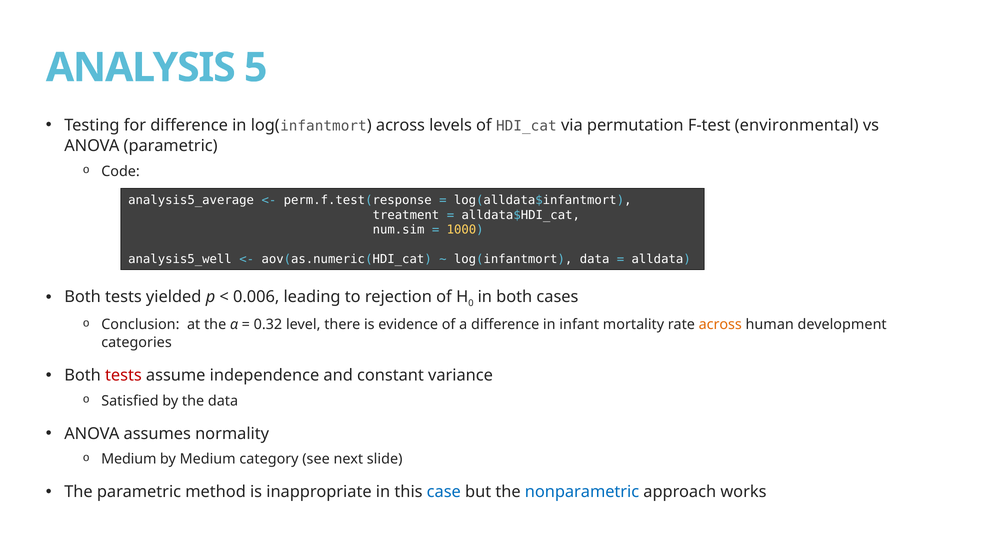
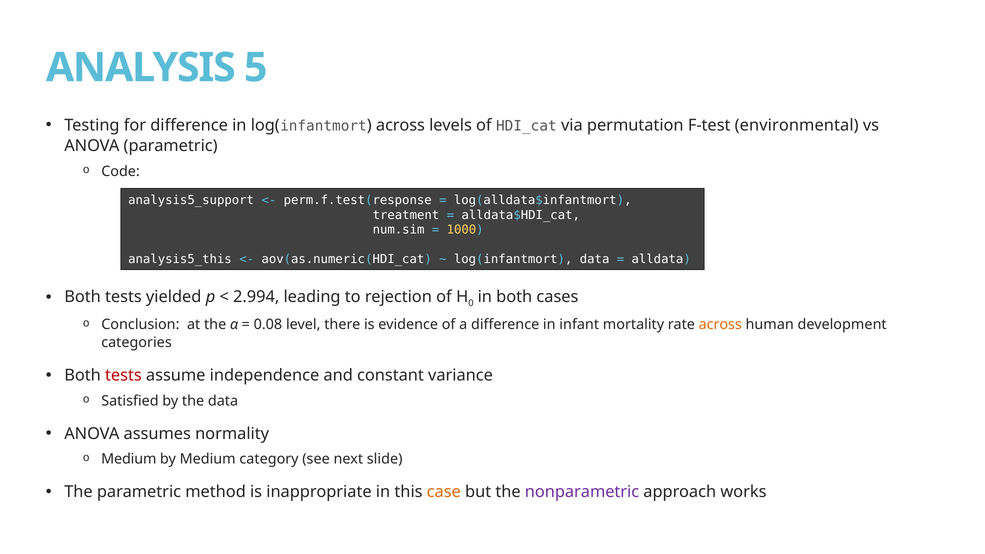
analysis5_average: analysis5_average -> analysis5_support (191, 200)
analysis5_well: analysis5_well -> analysis5_this (180, 259)
0.006: 0.006 -> 2.994 (256, 297)
0.32: 0.32 -> 0.08 (268, 325)
case colour: blue -> orange (444, 492)
nonparametric colour: blue -> purple (582, 492)
